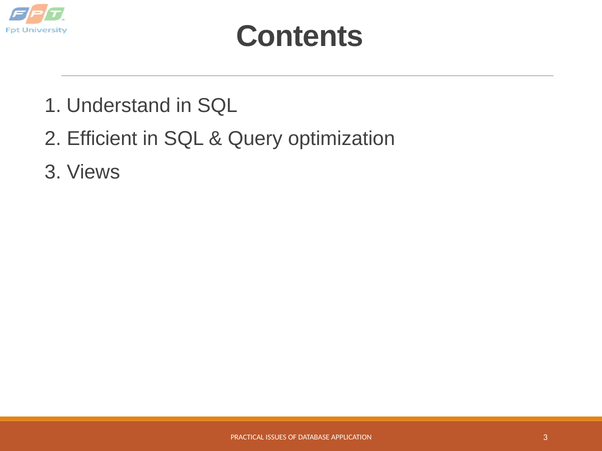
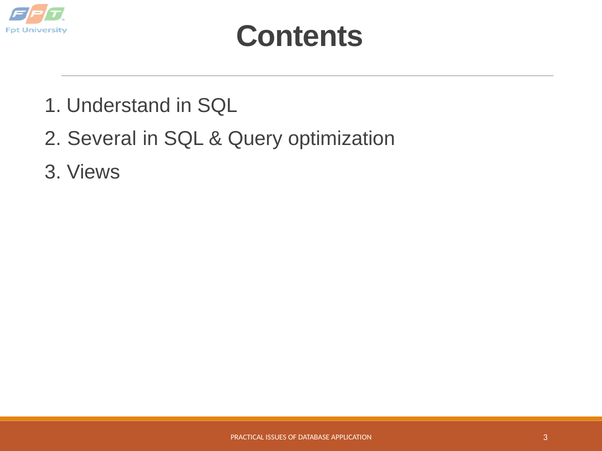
Efficient: Efficient -> Several (102, 139)
